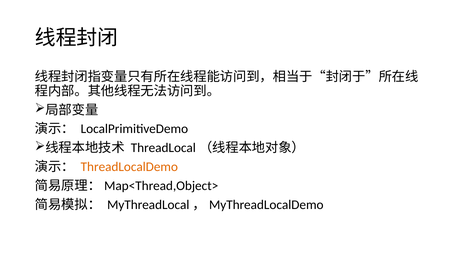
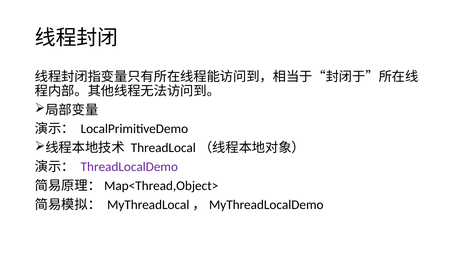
ThreadLocalDemo colour: orange -> purple (129, 167)
